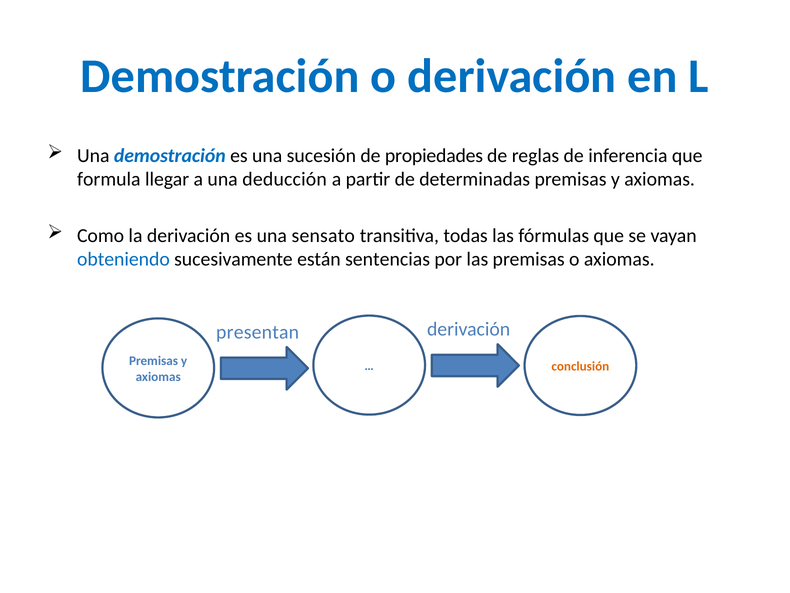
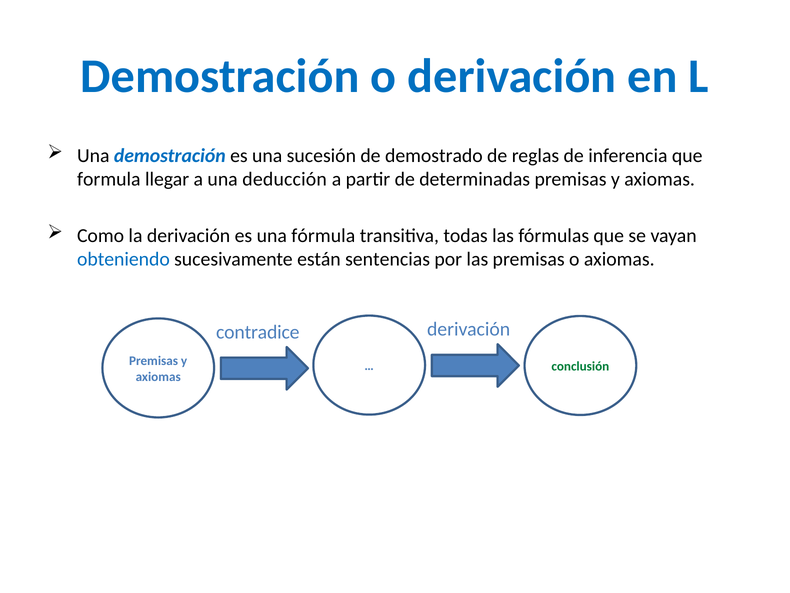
propiedades: propiedades -> demostrado (434, 155)
sensato: sensato -> fórmula (323, 235)
presentan: presentan -> contradice (258, 332)
conclusión colour: orange -> green (580, 366)
